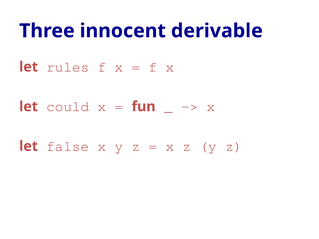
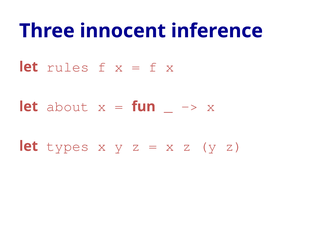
derivable: derivable -> inference (217, 31)
could: could -> about (68, 107)
false: false -> types (68, 146)
